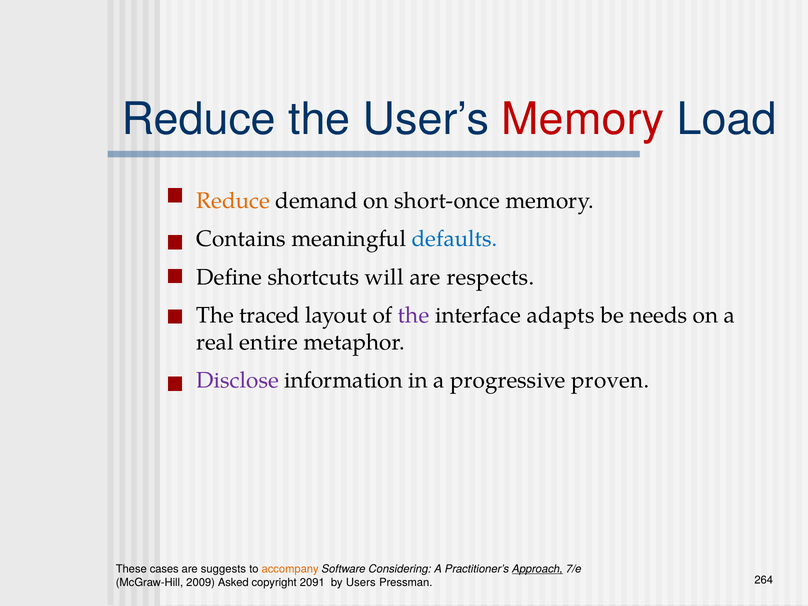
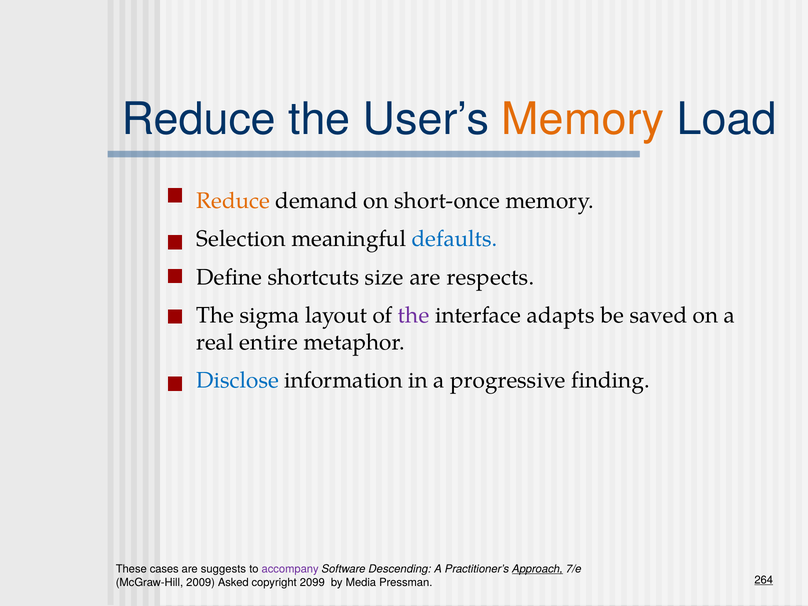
Memory colour: red -> orange (583, 119)
Contains: Contains -> Selection (241, 239)
will: will -> size (384, 277)
traced: traced -> sigma (270, 315)
needs: needs -> saved (658, 315)
Disclose colour: purple -> blue (238, 380)
proven: proven -> finding (610, 380)
accompany colour: orange -> purple (290, 569)
Considering: Considering -> Descending (400, 569)
2091: 2091 -> 2099 (312, 583)
Users: Users -> Media (361, 583)
264 underline: none -> present (764, 580)
